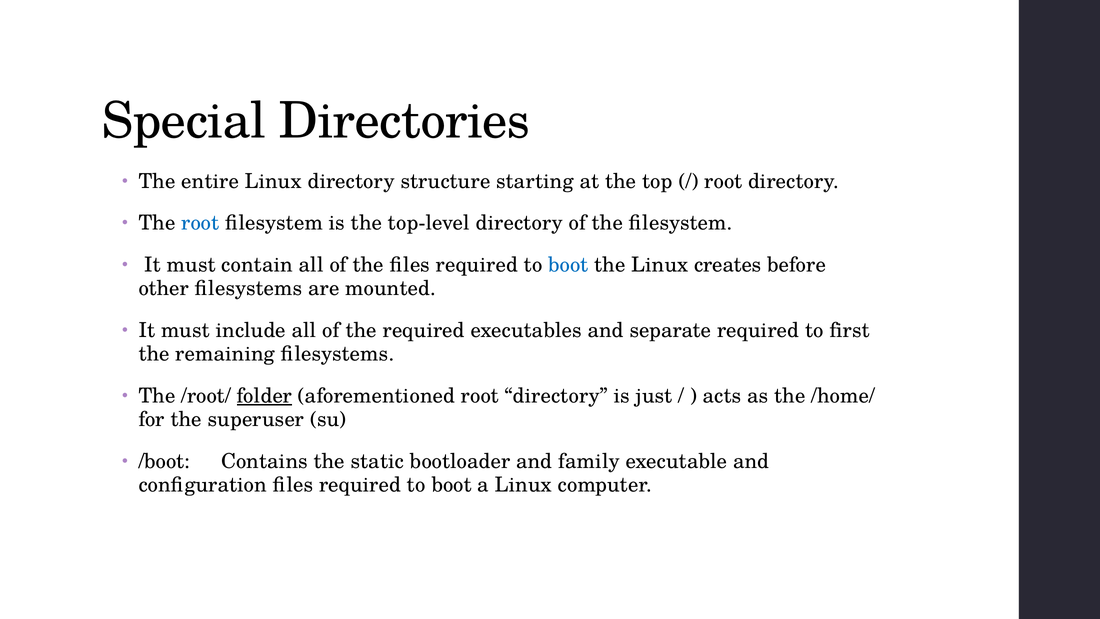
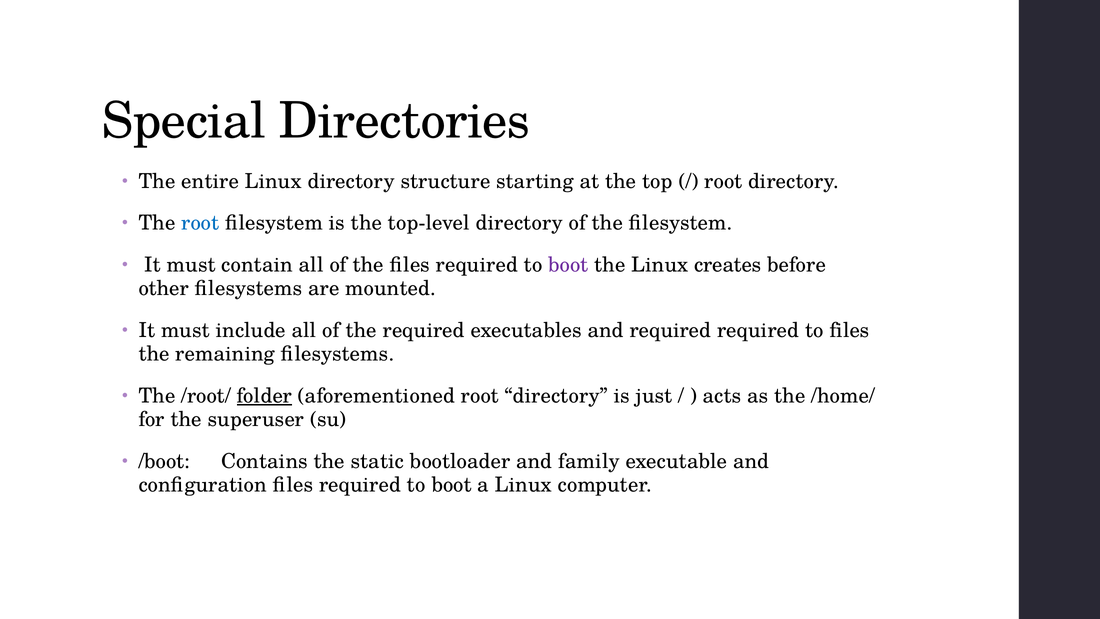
boot colour: blue -> purple (568, 265)
and separate: separate -> required (670, 330)
to first: first -> files (850, 330)
